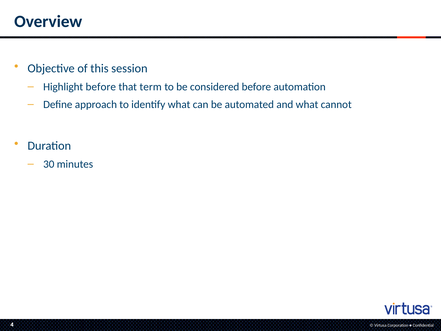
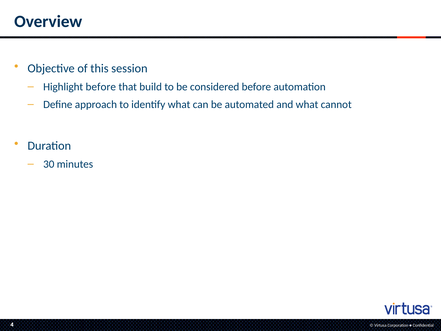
term: term -> build (151, 87)
